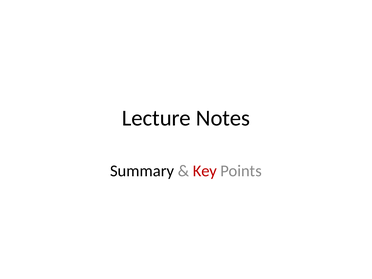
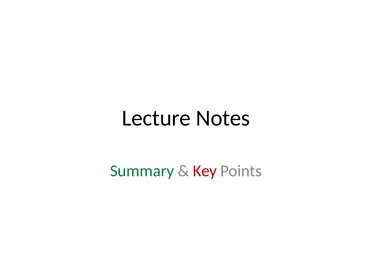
Summary colour: black -> green (142, 171)
